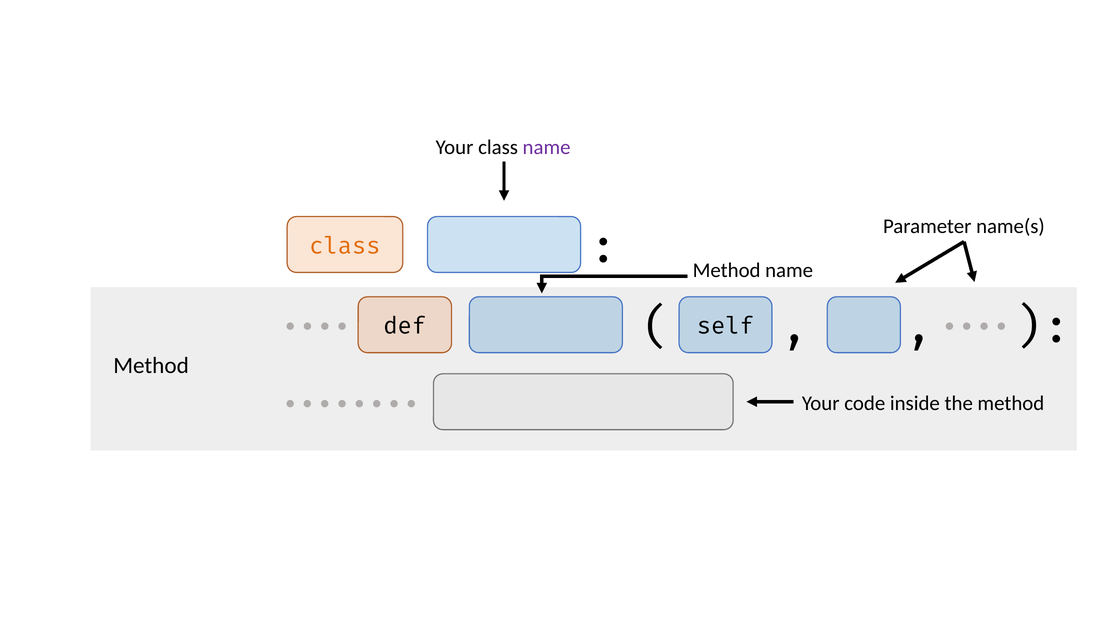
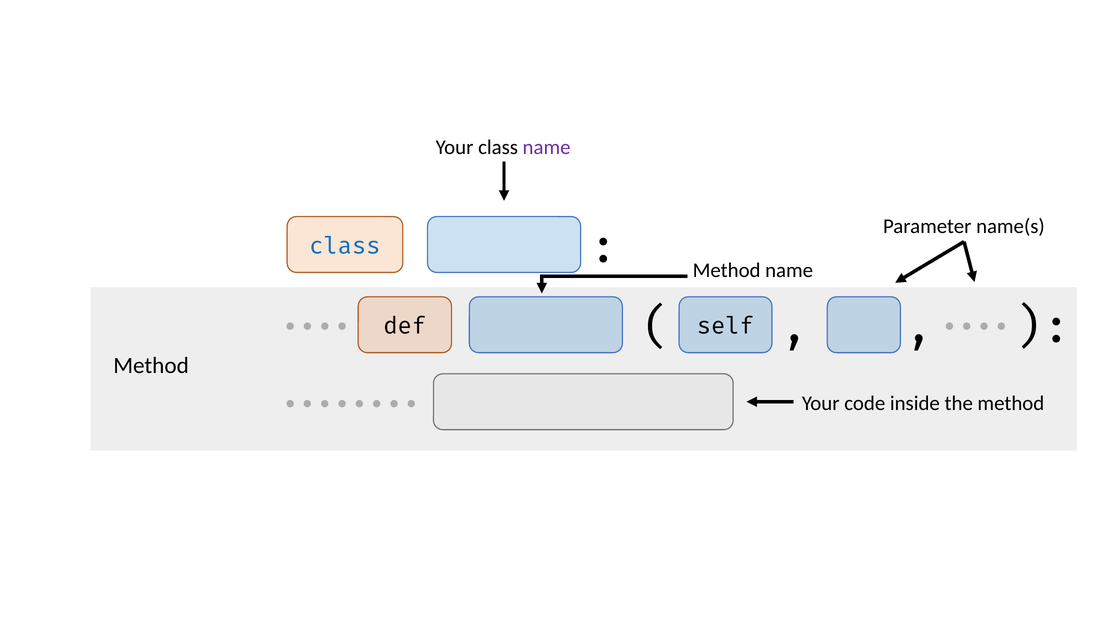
class colour: orange -> blue (345, 246)
